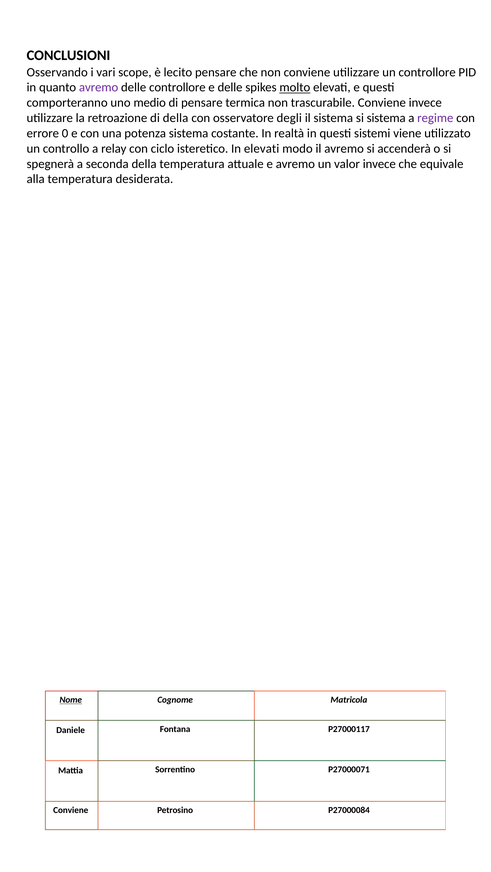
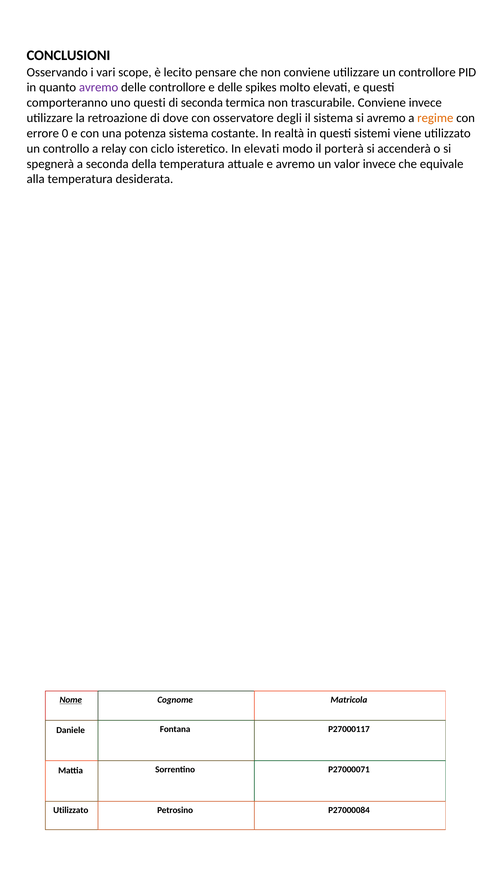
molto underline: present -> none (295, 88)
uno medio: medio -> questi (150, 103)
di pensare: pensare -> seconda (202, 103)
di della: della -> dove (176, 118)
si sistema: sistema -> avremo (386, 118)
regime colour: purple -> orange (435, 118)
il avremo: avremo -> porterà (344, 149)
Conviene: Conviene -> Utilizzato (71, 811)
